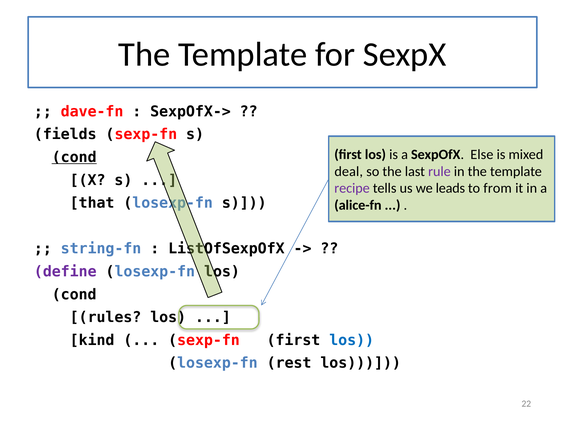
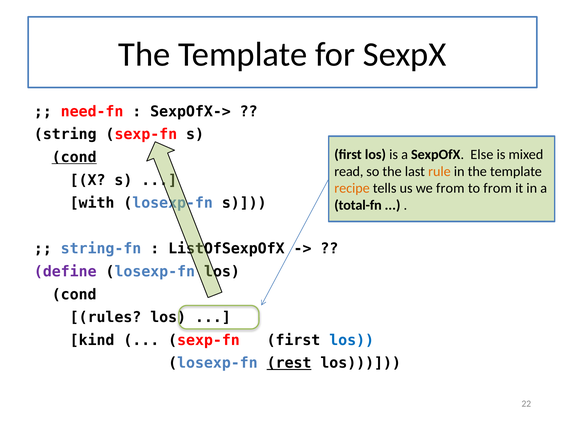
dave-fn: dave-fn -> need-fn (92, 112)
fields: fields -> string (65, 135)
deal: deal -> read (349, 172)
rule colour: purple -> orange (439, 172)
recipe colour: purple -> orange (352, 189)
we leads: leads -> from (450, 189)
that: that -> with (92, 203)
alice-fn: alice-fn -> total-fn (358, 206)
rest underline: none -> present (289, 364)
